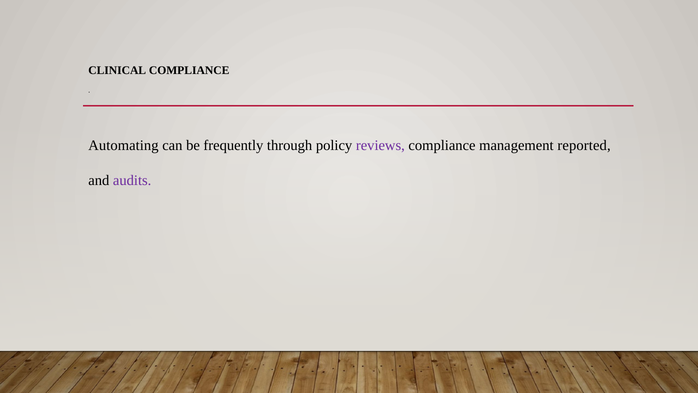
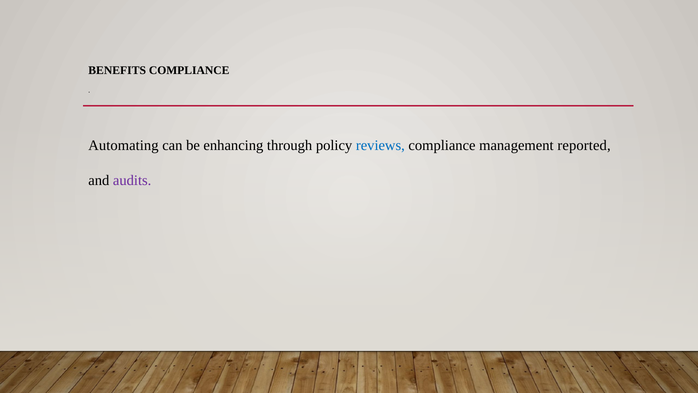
CLINICAL: CLINICAL -> BENEFITS (117, 70)
frequently: frequently -> enhancing (233, 145)
reviews colour: purple -> blue (380, 145)
